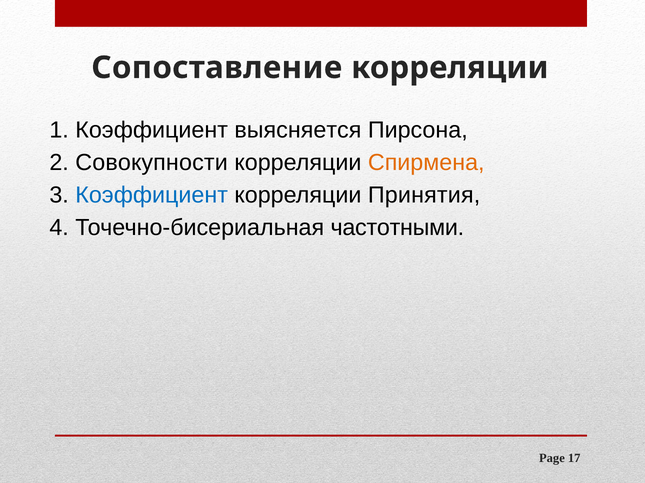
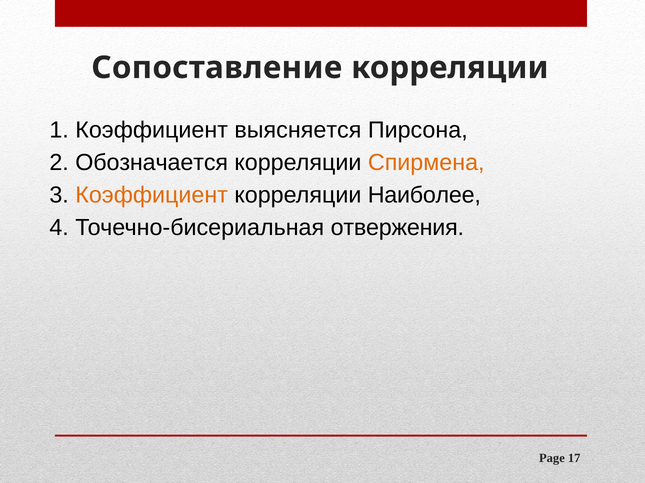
Совокупности: Совокупности -> Обозначается (152, 163)
Коэффициент colour: blue -> orange (152, 195)
Принятия: Принятия -> Наиболее (424, 195)
частотными: частотными -> отвержения (397, 228)
